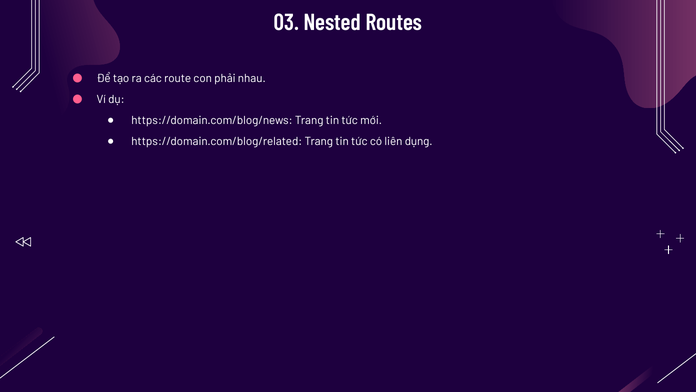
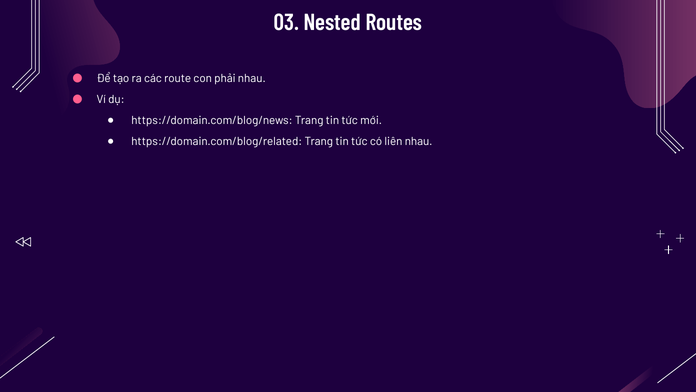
liên dụng: dụng -> nhau (419, 141)
